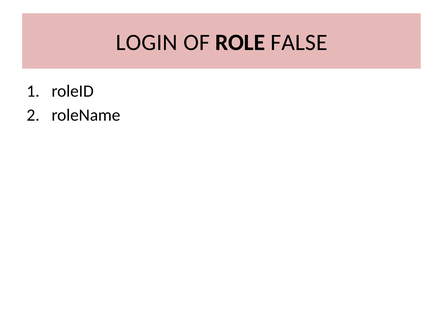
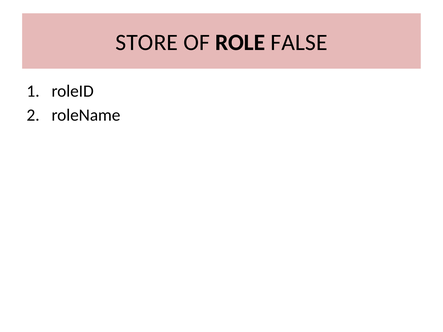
LOGIN: LOGIN -> STORE (147, 43)
